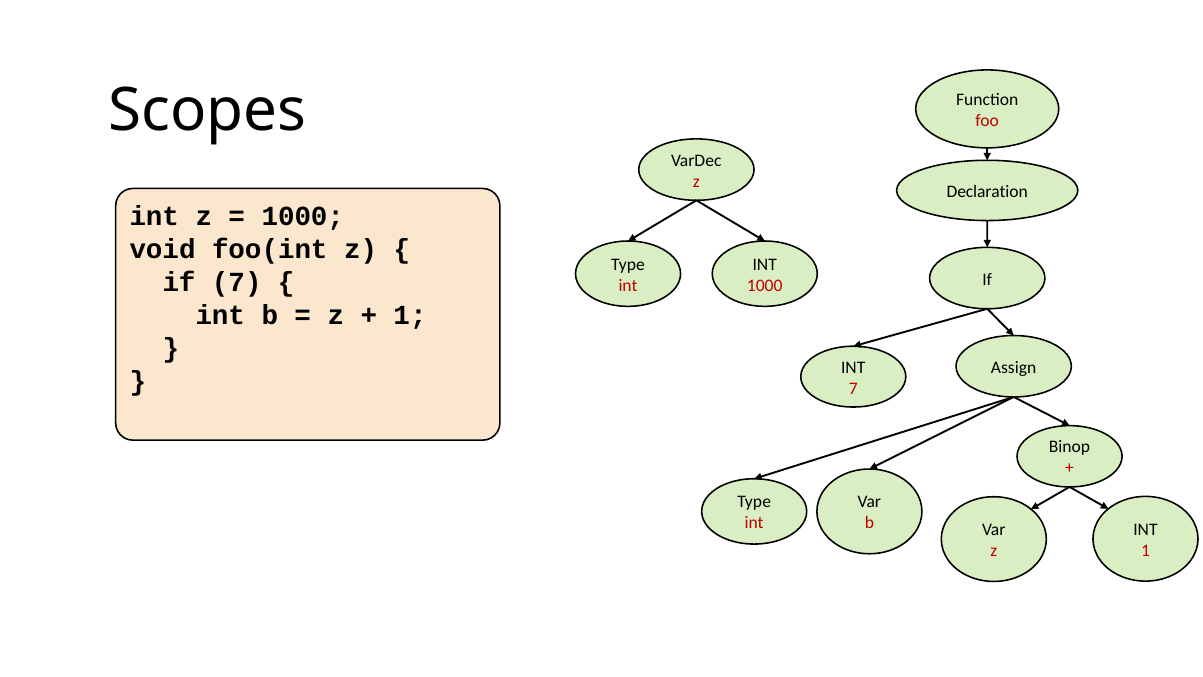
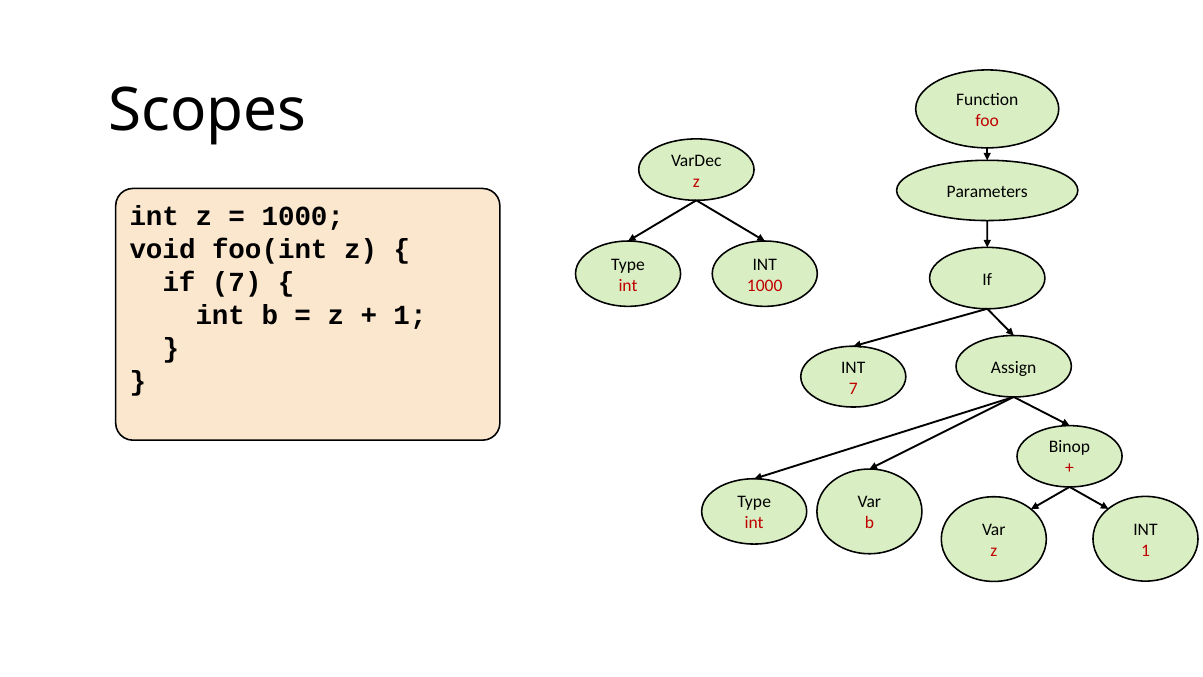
Declaration: Declaration -> Parameters (987, 192)
